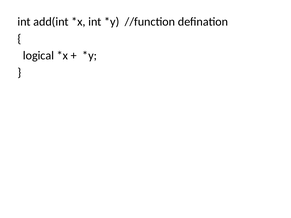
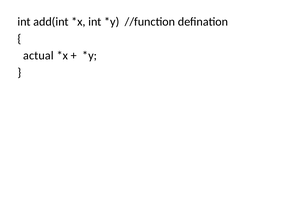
logical: logical -> actual (38, 56)
